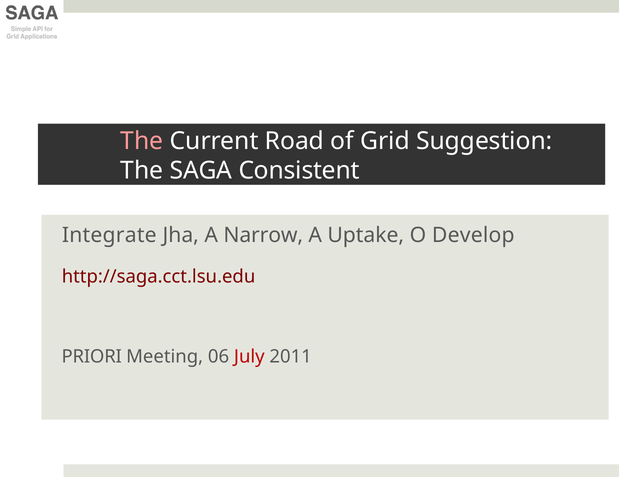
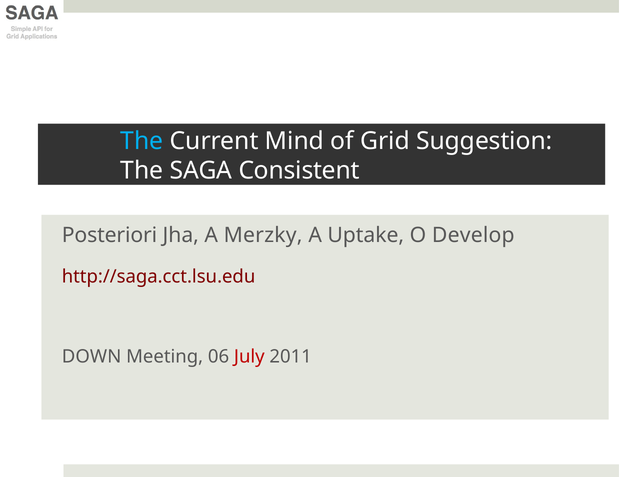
The colour: pink -> light blue (142, 141)
Road: Road -> Mind (294, 141)
Integrate: Integrate -> Posteriori (109, 235)
Narrow: Narrow -> Merzky (263, 235)
PRIORI: PRIORI -> DOWN (92, 356)
